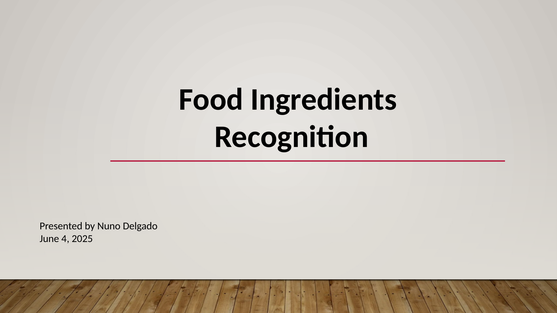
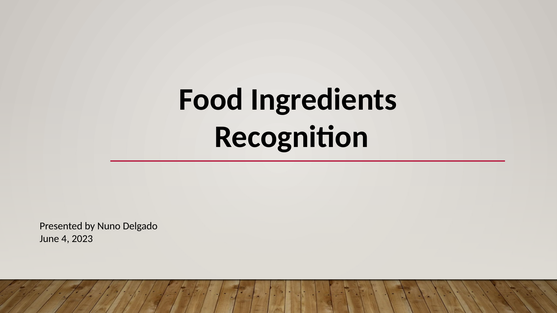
2025: 2025 -> 2023 (82, 239)
